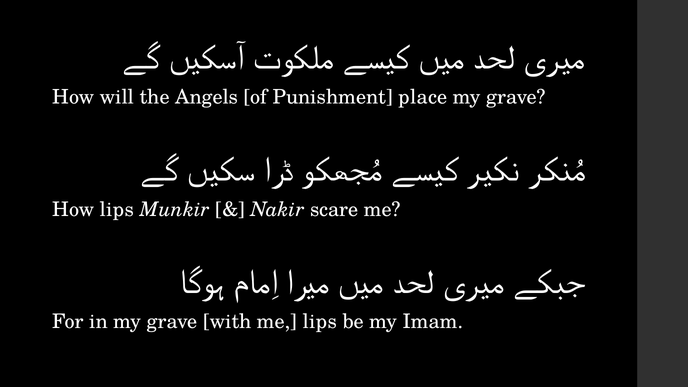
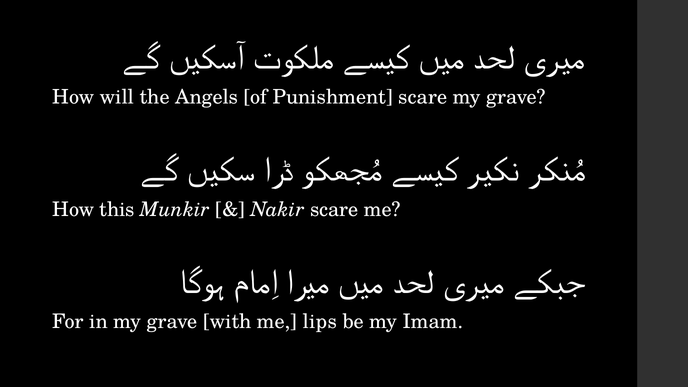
Punishment place: place -> scare (423, 97)
How lips: lips -> this (117, 209)
